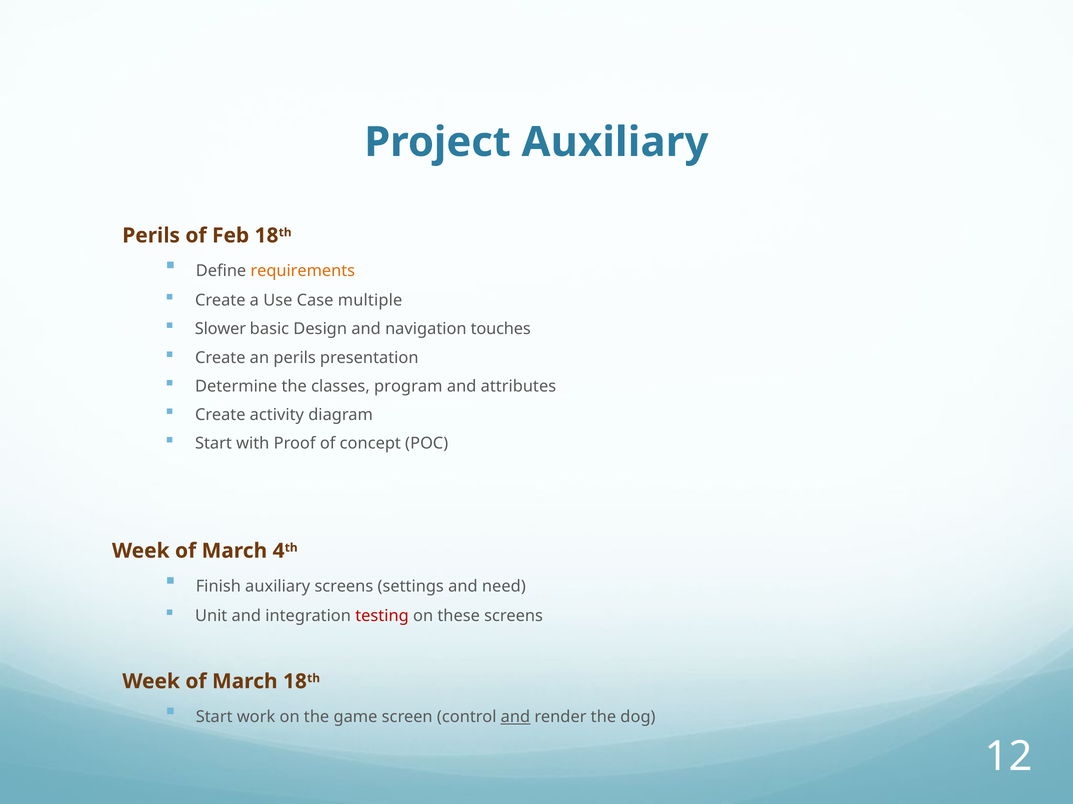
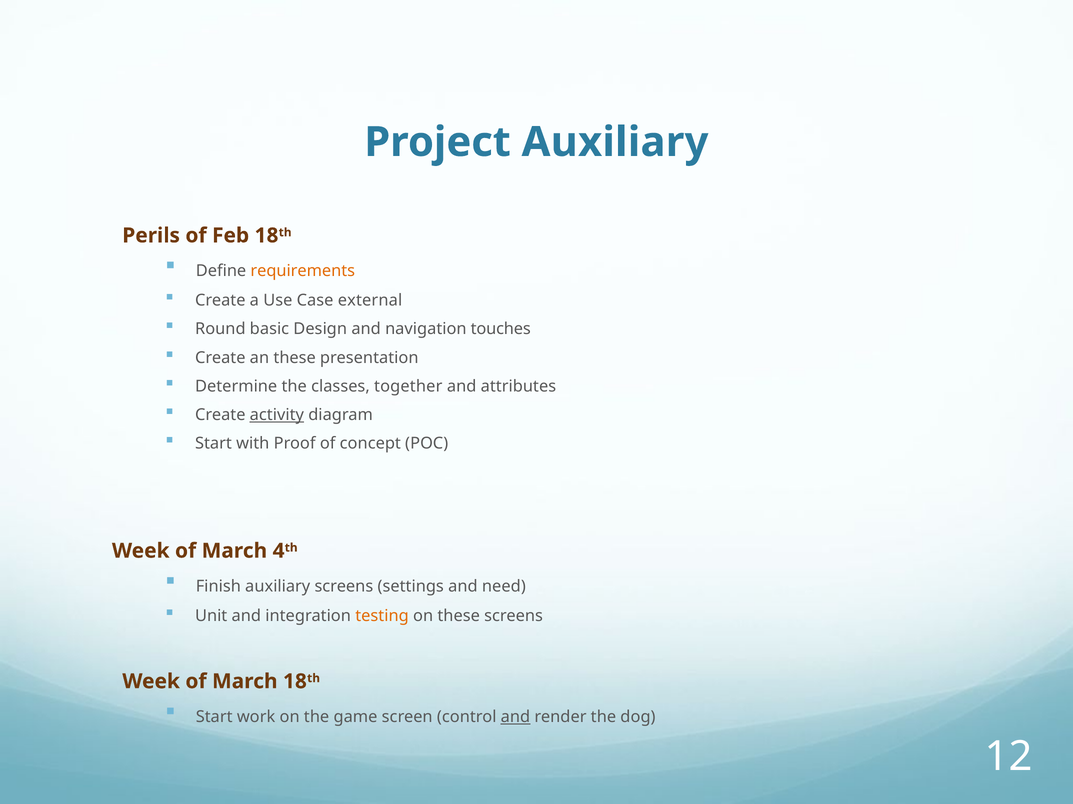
multiple: multiple -> external (370, 301)
Slower: Slower -> Round (220, 329)
an perils: perils -> these (295, 358)
program: program -> together (408, 387)
activity underline: none -> present (277, 415)
testing colour: red -> orange (382, 616)
